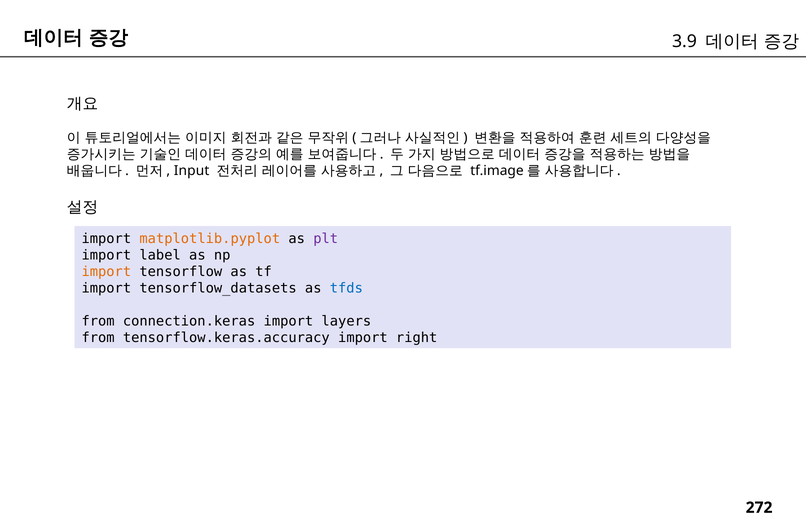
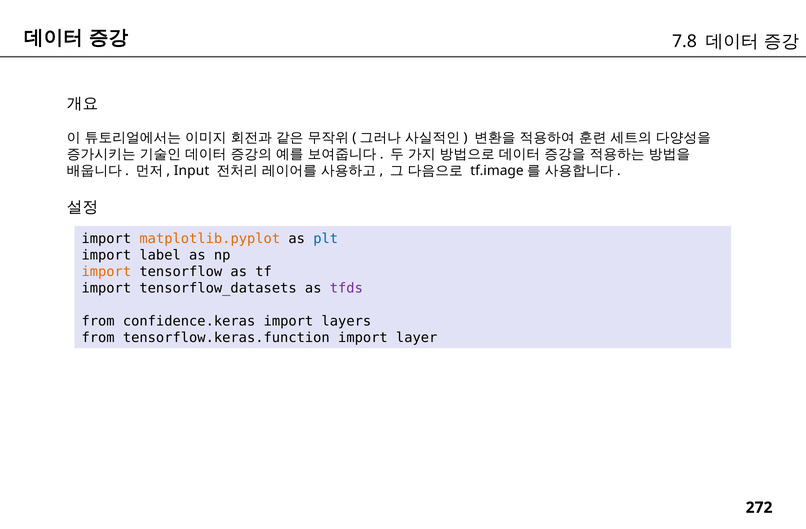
3.9: 3.9 -> 7.8 (684, 41)
plt colour: purple -> blue (326, 239)
tfds colour: blue -> purple (346, 288)
connection.keras: connection.keras -> confidence.keras (189, 321)
tensorflow.keras.accuracy: tensorflow.keras.accuracy -> tensorflow.keras.function (226, 338)
right: right -> layer (417, 338)
